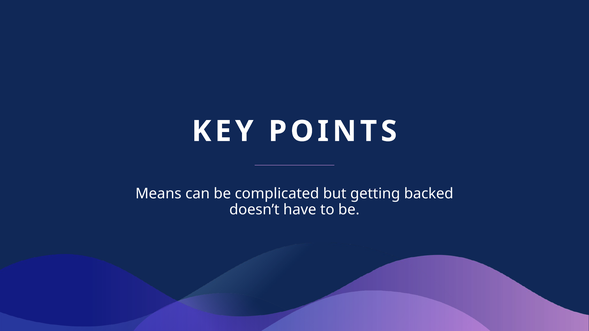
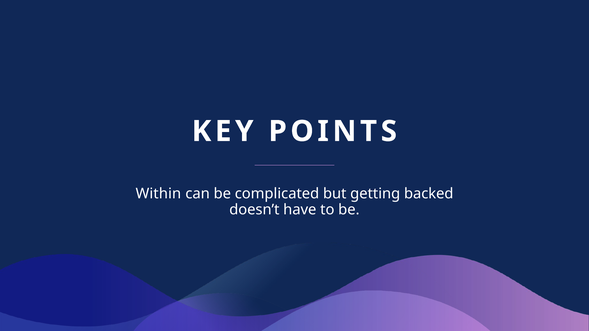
Means: Means -> Within (158, 194)
